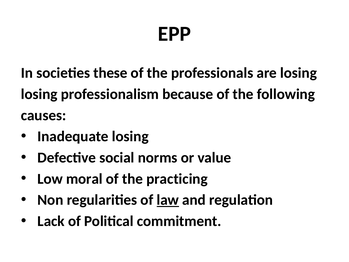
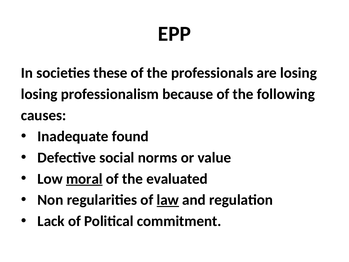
Inadequate losing: losing -> found (130, 136)
moral underline: none -> present (84, 179)
practicing: practicing -> evaluated (177, 179)
